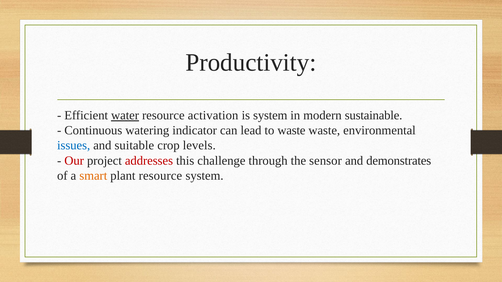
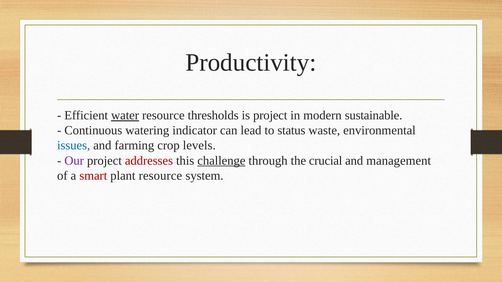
activation: activation -> thresholds (213, 116)
is system: system -> project (270, 116)
to waste: waste -> status (291, 131)
suitable: suitable -> farming (134, 146)
Our colour: red -> purple (74, 161)
challenge underline: none -> present (221, 161)
sensor: sensor -> crucial (326, 161)
demonstrates: demonstrates -> management (399, 161)
smart colour: orange -> red (93, 176)
